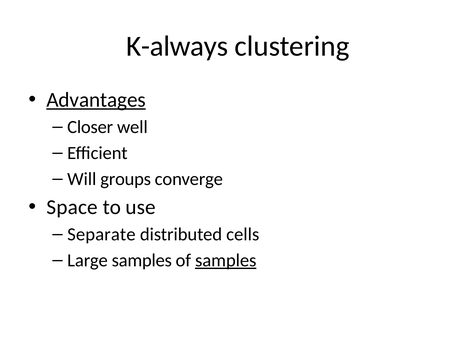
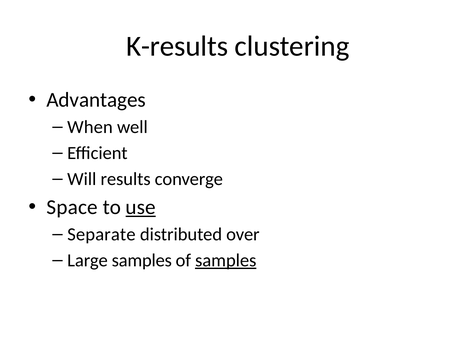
K-always: K-always -> K-results (177, 46)
Advantages underline: present -> none (96, 100)
Closer: Closer -> When (90, 127)
groups: groups -> results (126, 179)
use underline: none -> present (141, 207)
cells: cells -> over (243, 234)
